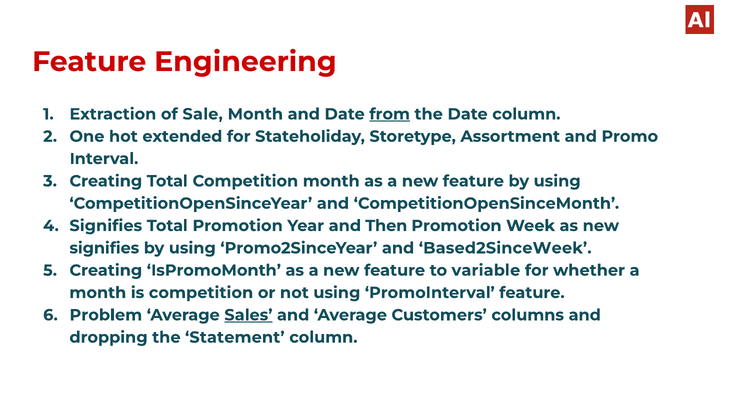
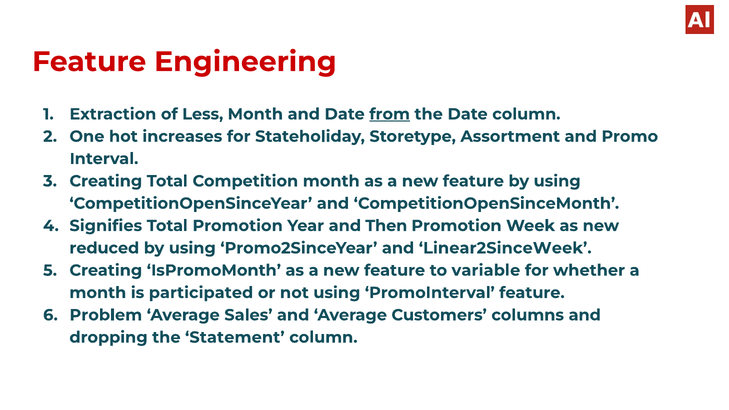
Sale: Sale -> Less (203, 114)
extended: extended -> increases (182, 136)
signifies: signifies -> reduced (104, 248)
Based2SinceWeek: Based2SinceWeek -> Linear2SinceWeek (505, 248)
is competition: competition -> participated (201, 293)
Sales underline: present -> none (248, 315)
